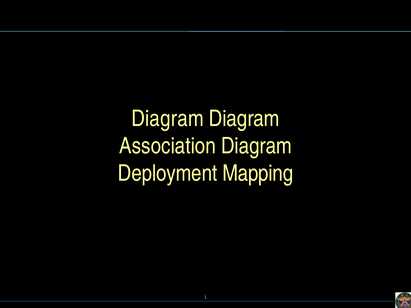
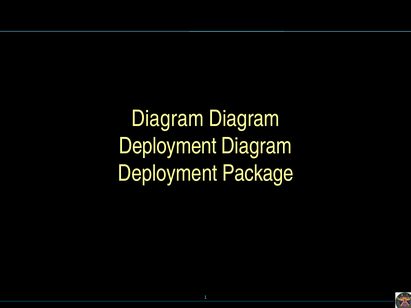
Association: Association -> Deployment (168, 146)
Mapping: Mapping -> Package (258, 173)
